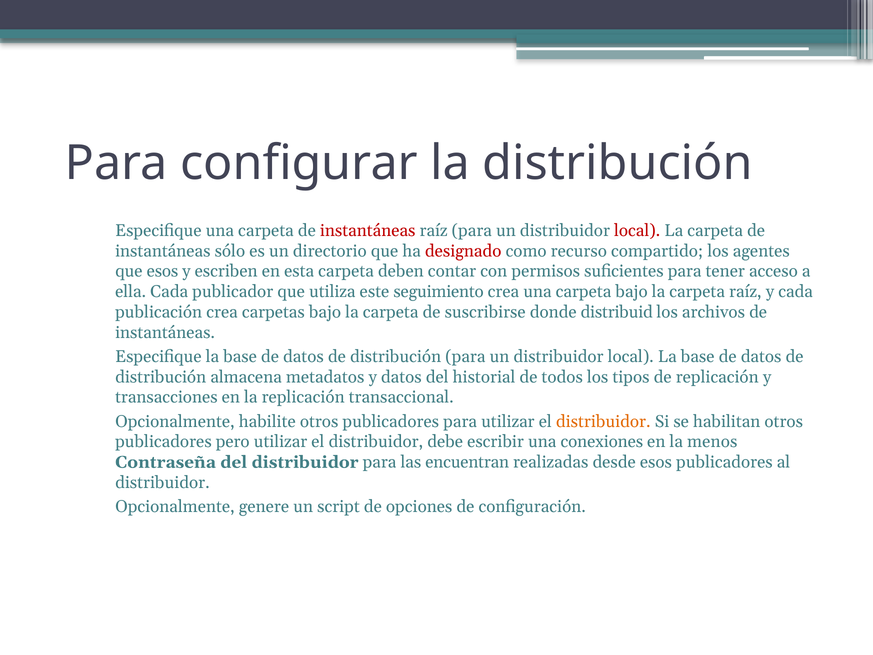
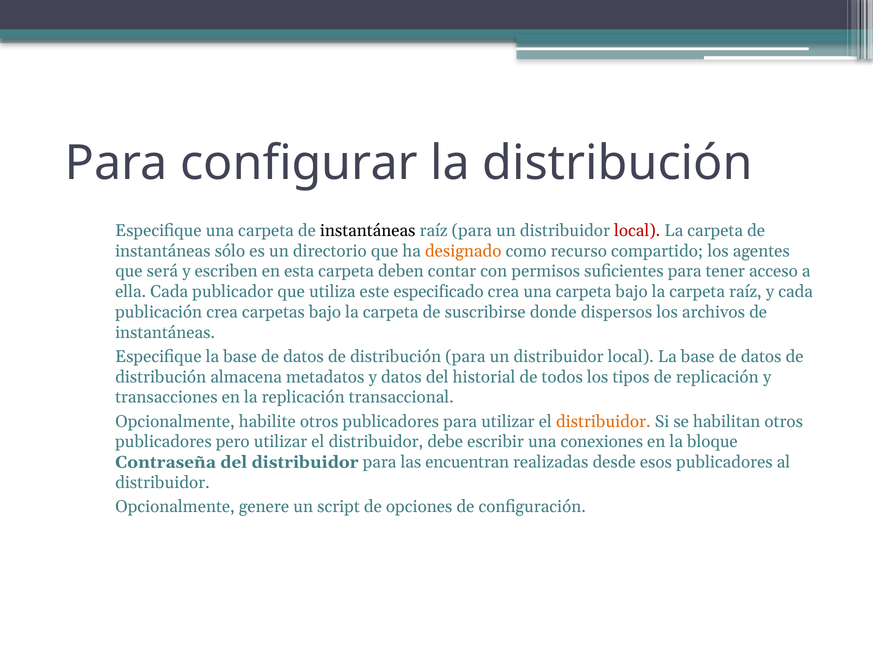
instantáneas colour: red -> black (368, 231)
designado colour: red -> orange (463, 251)
que esos: esos -> será (162, 271)
seguimiento: seguimiento -> especificado (439, 292)
distribuid: distribuid -> dispersos (617, 312)
menos: menos -> bloque (712, 442)
